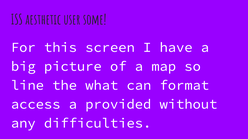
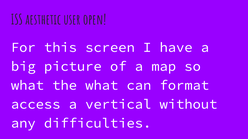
some: some -> open (95, 20)
line: line -> what (27, 86)
provided: provided -> vertical (118, 105)
